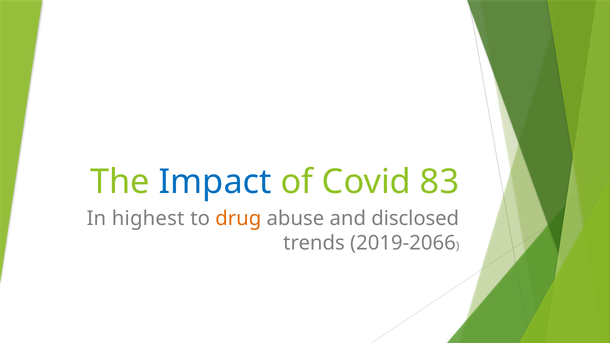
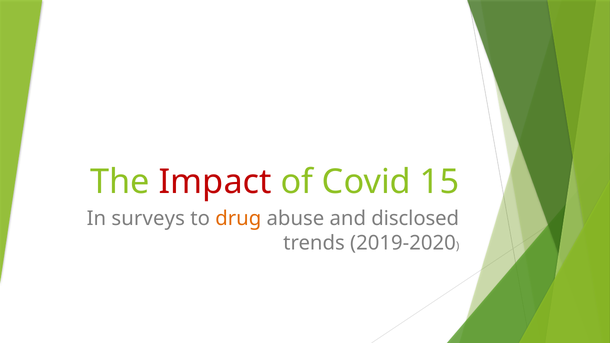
Impact colour: blue -> red (215, 182)
83: 83 -> 15 (440, 182)
highest: highest -> surveys (148, 219)
2019-2066: 2019-2066 -> 2019-2020 (403, 243)
